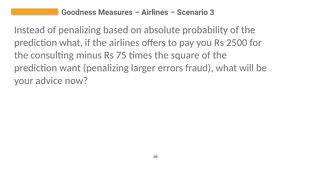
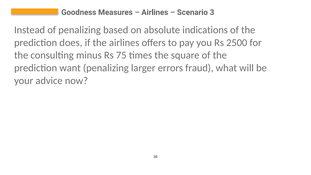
probability: probability -> indications (205, 30)
prediction what: what -> does (71, 43)
